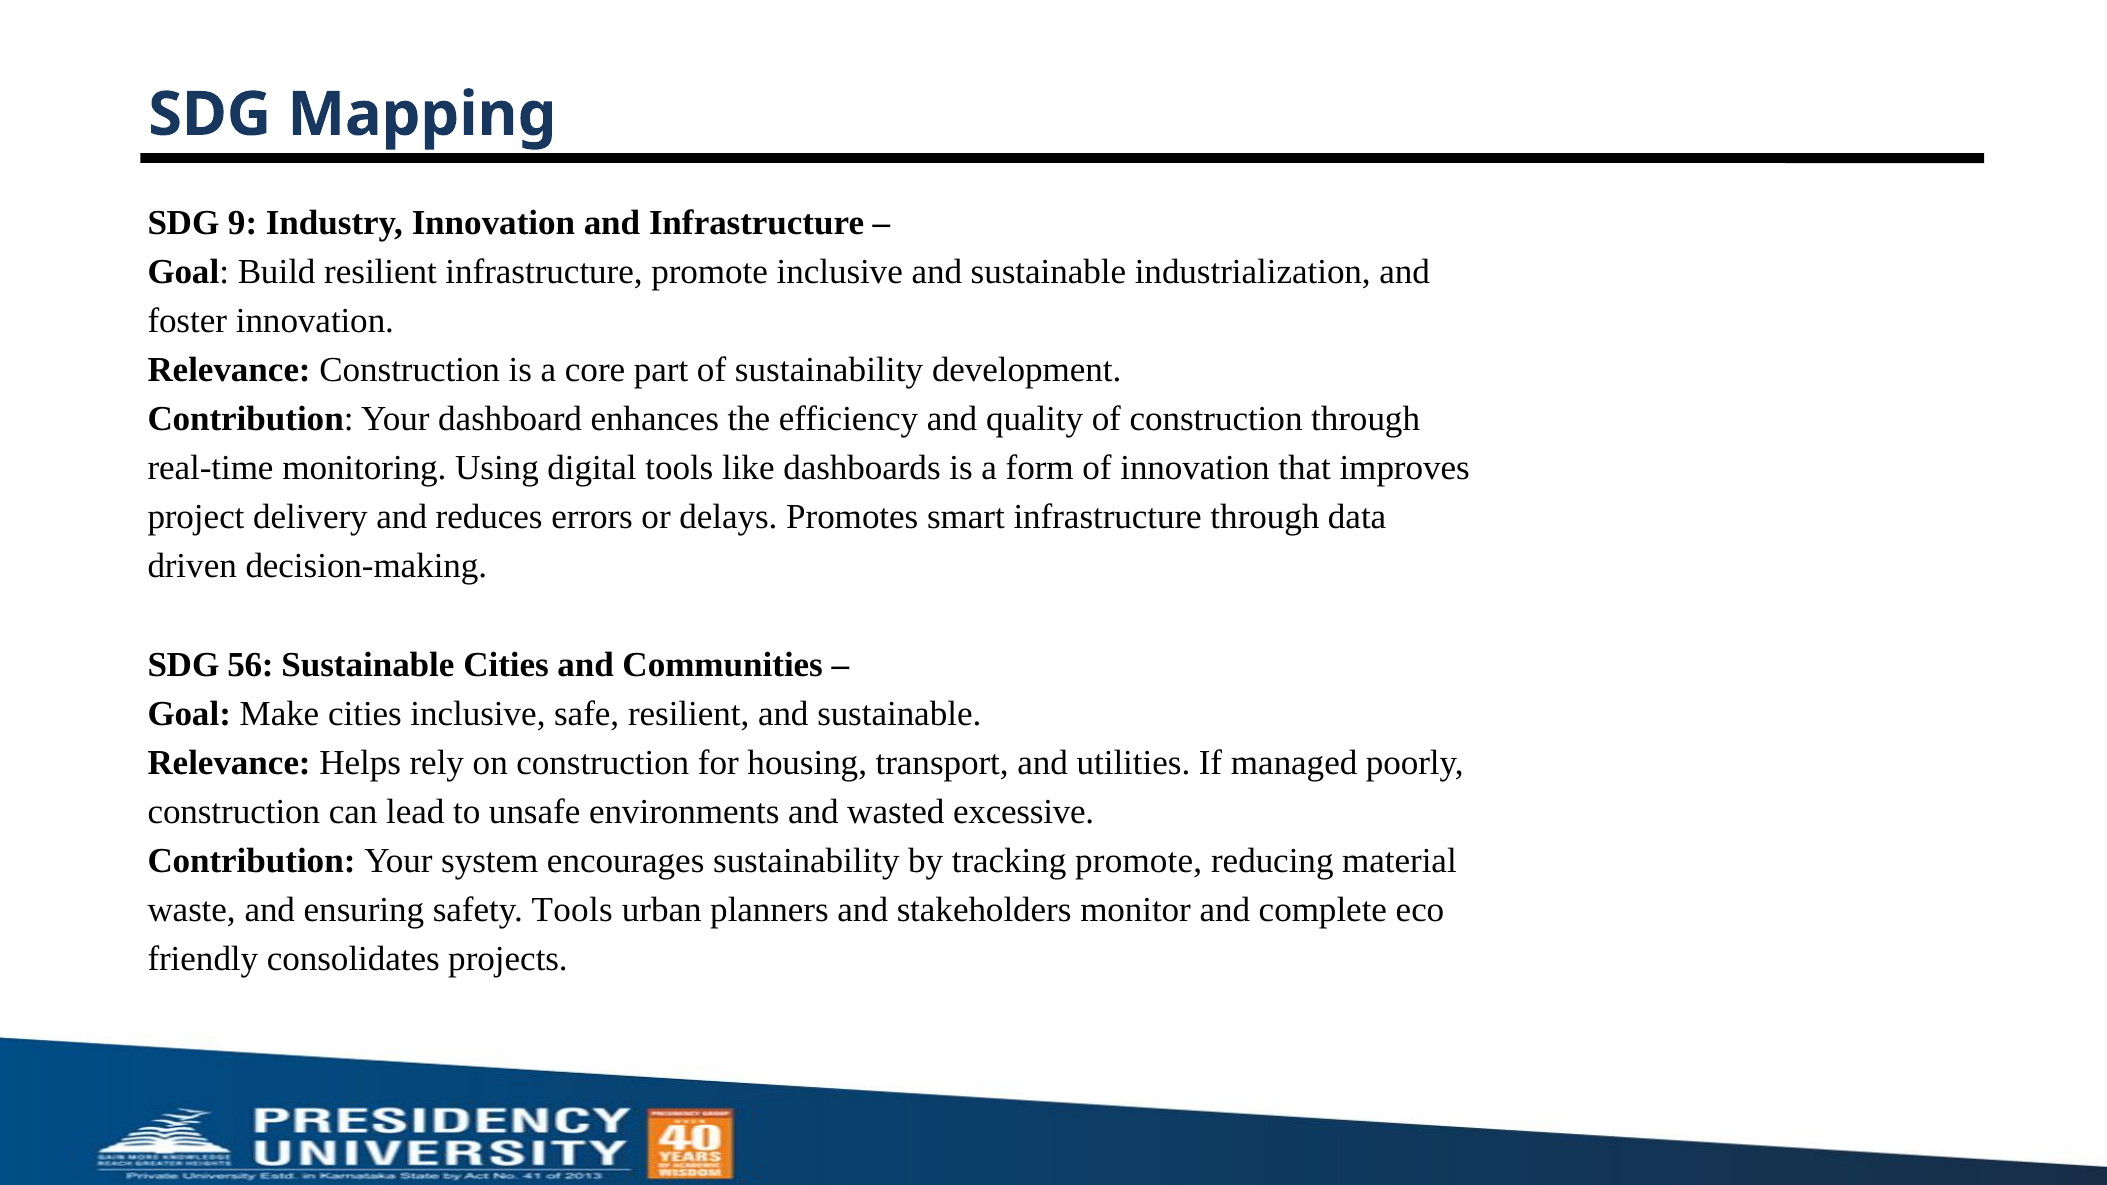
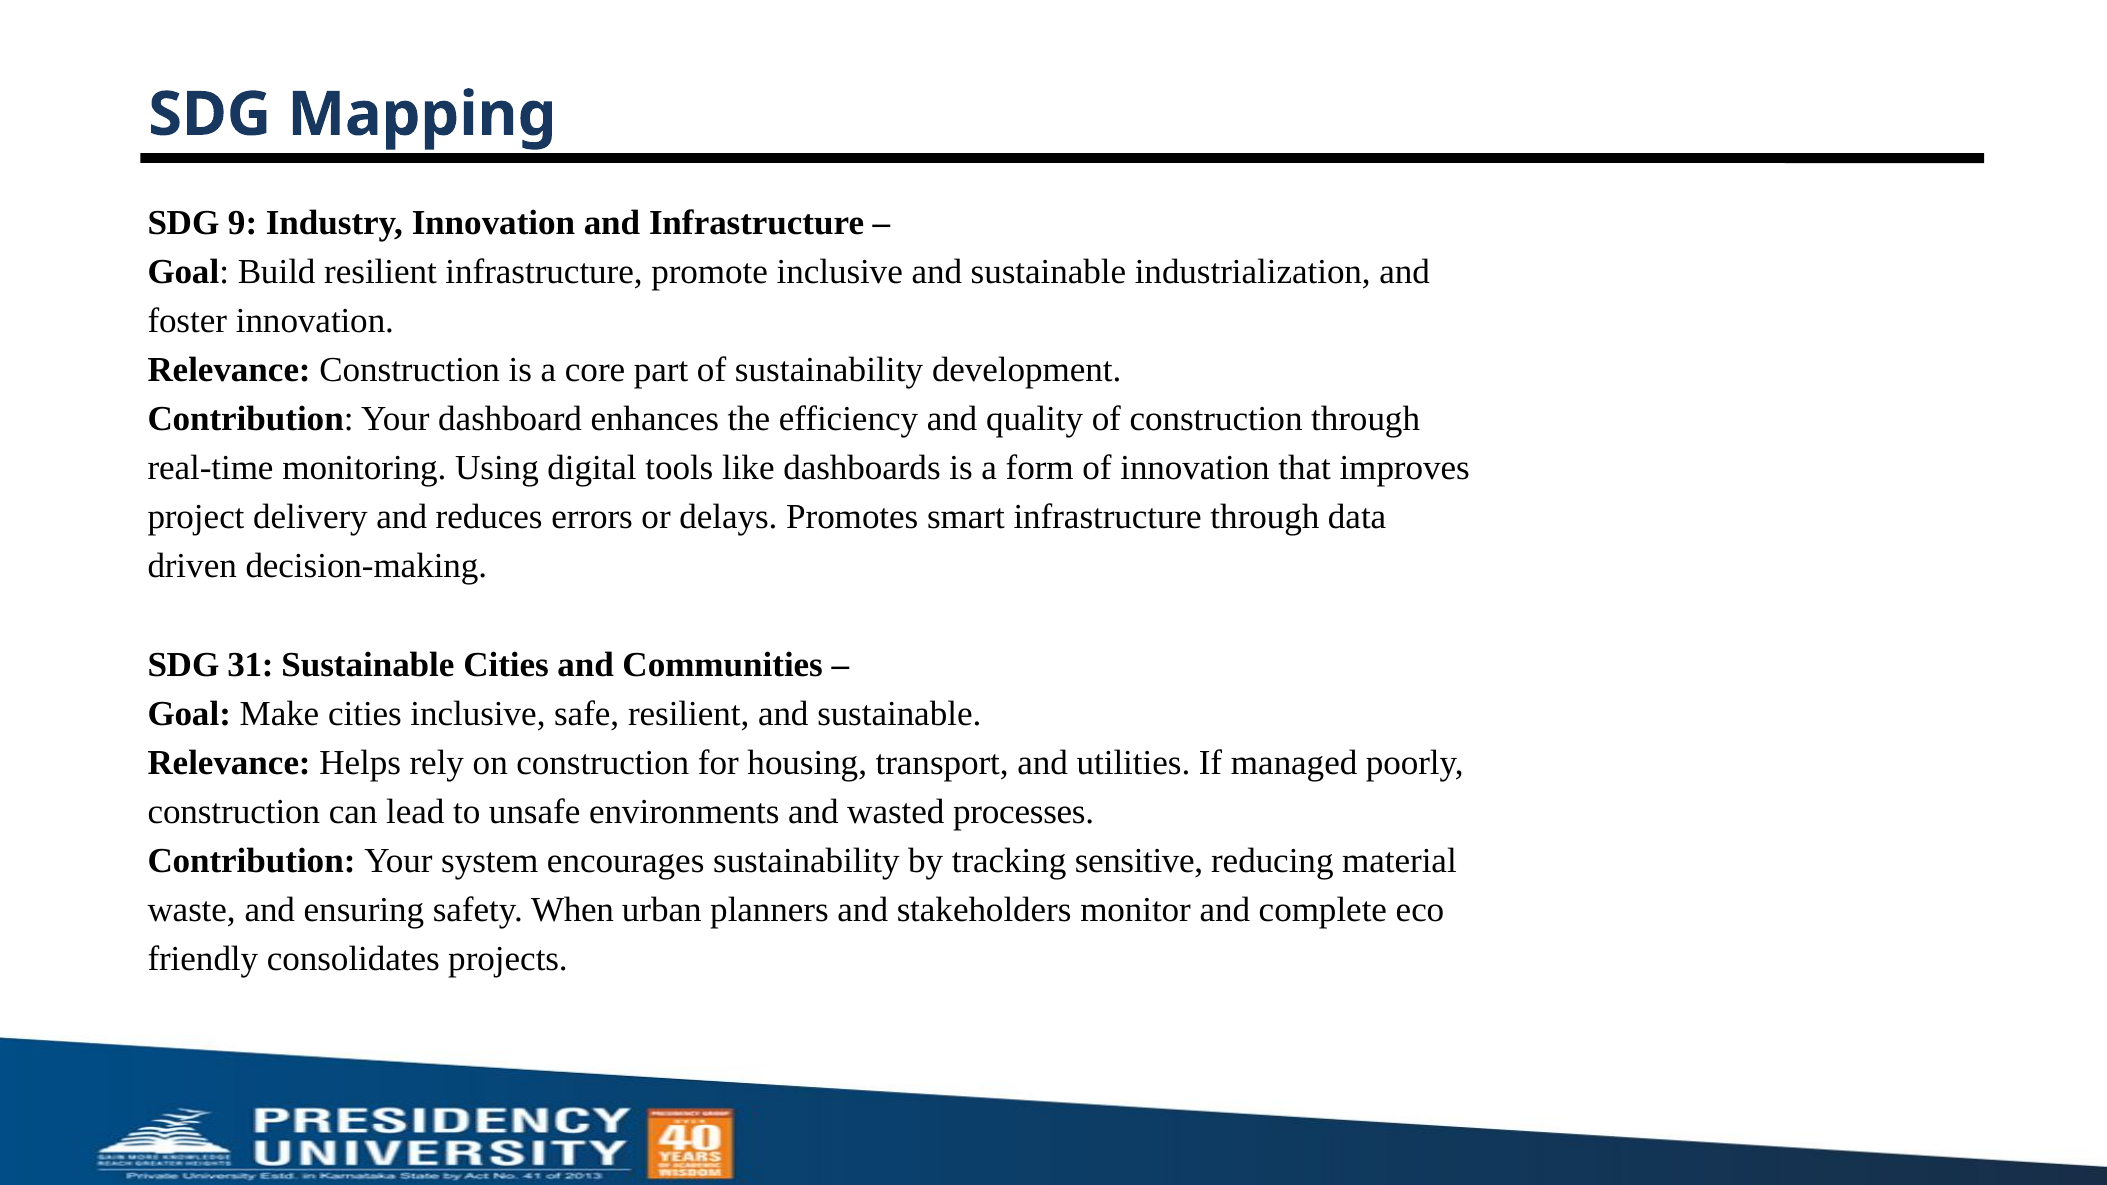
56: 56 -> 31 (251, 665)
excessive: excessive -> processes (1024, 812)
tracking promote: promote -> sensitive (1139, 861)
safety Tools: Tools -> When (573, 910)
